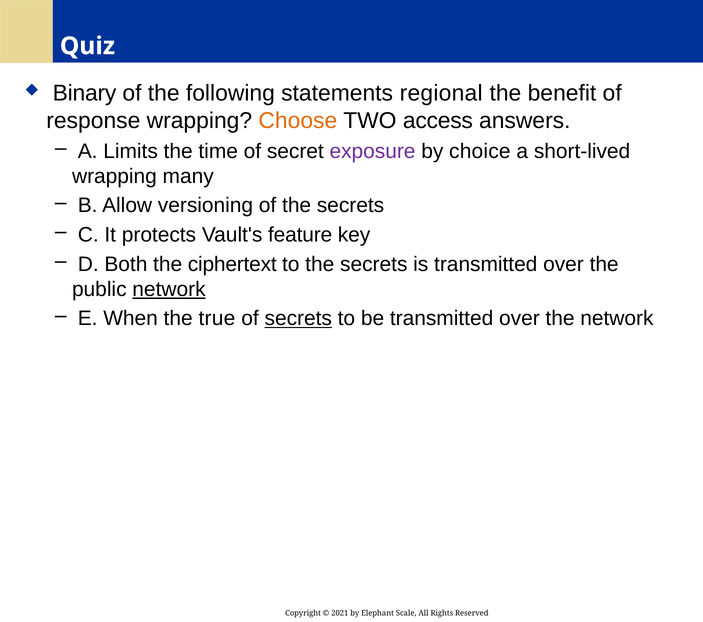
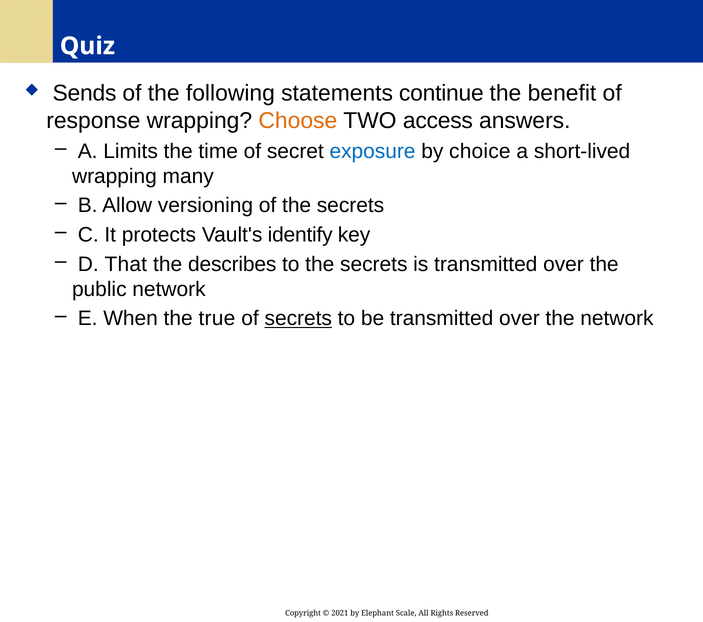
Binary: Binary -> Sends (85, 93)
regional: regional -> continue (441, 93)
exposure colour: purple -> blue (373, 151)
feature: feature -> identify (300, 235)
Both: Both -> That (126, 264)
ciphertext: ciphertext -> describes (232, 264)
network underline: present -> none (169, 289)
